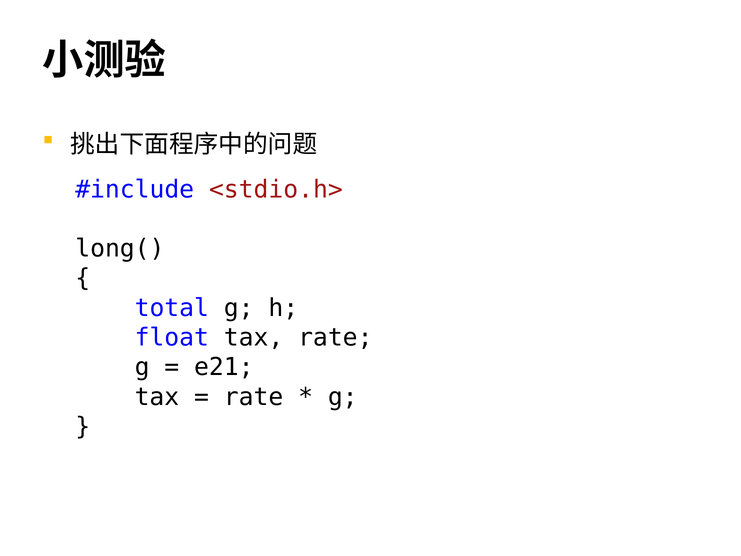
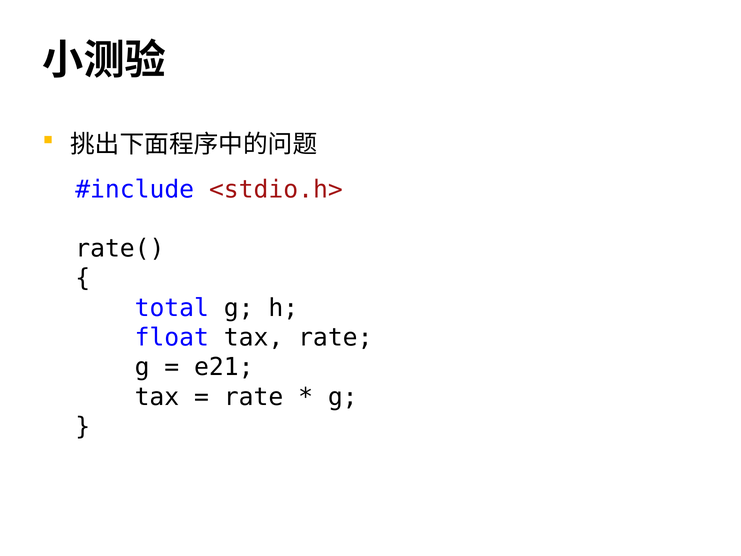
long(: long( -> rate( (120, 249)
